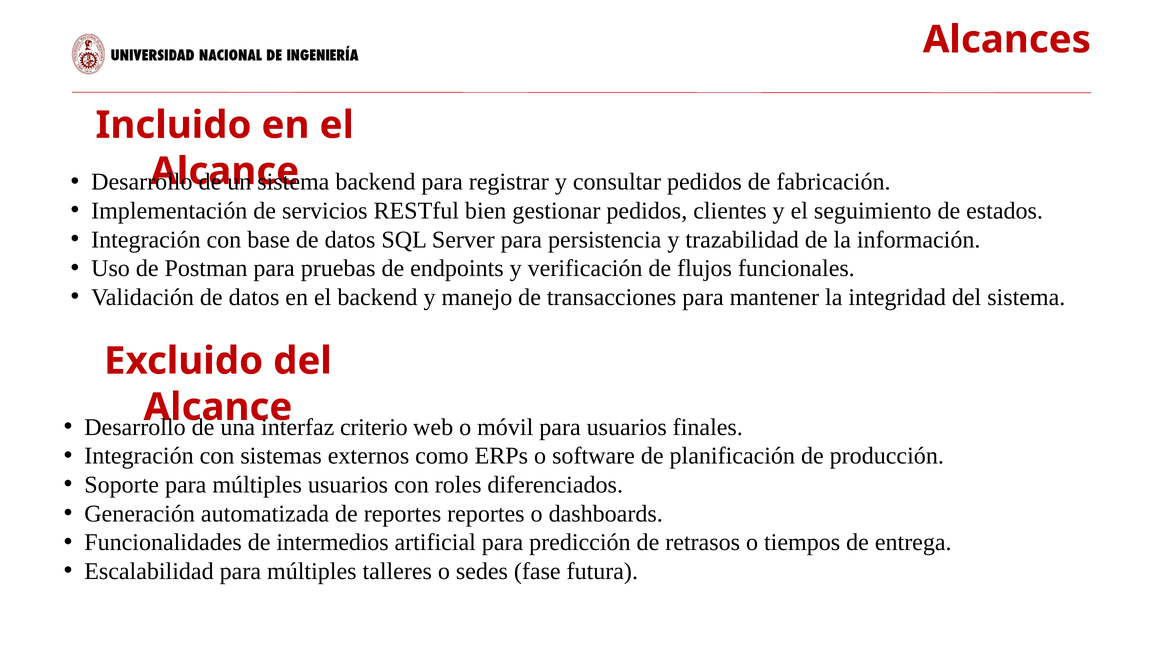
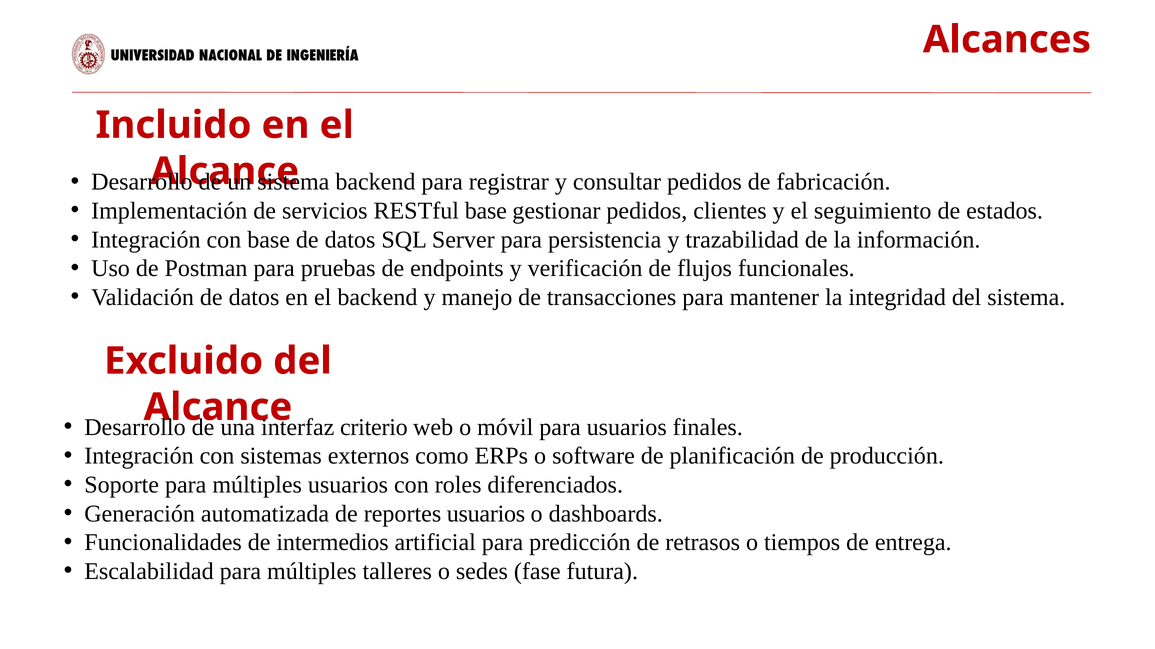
RESTful bien: bien -> base (486, 211)
reportes reportes: reportes -> usuarios (486, 514)
